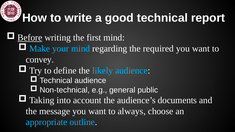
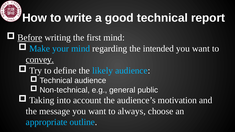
required: required -> intended (158, 49)
convey underline: none -> present (40, 60)
documents: documents -> motivation (177, 100)
